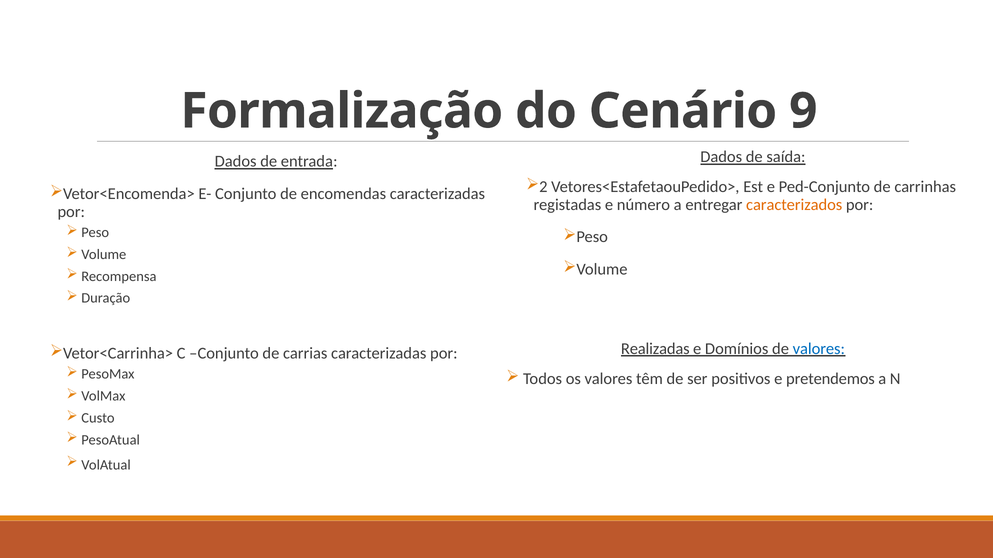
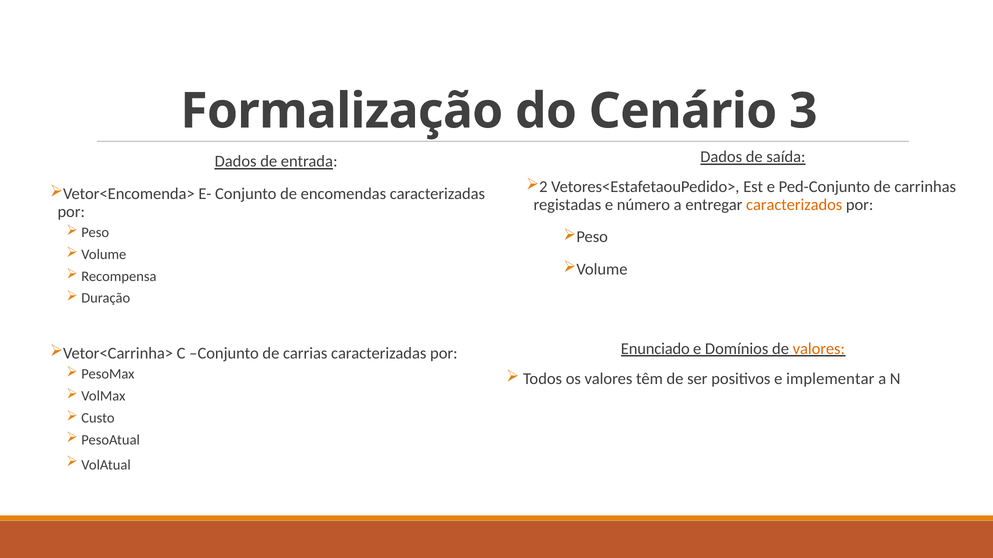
9: 9 -> 3 (803, 111)
Realizadas: Realizadas -> Enunciado (655, 349)
valores colour: blue -> orange (819, 349)
pretendemos: pretendemos -> implementar (830, 379)
